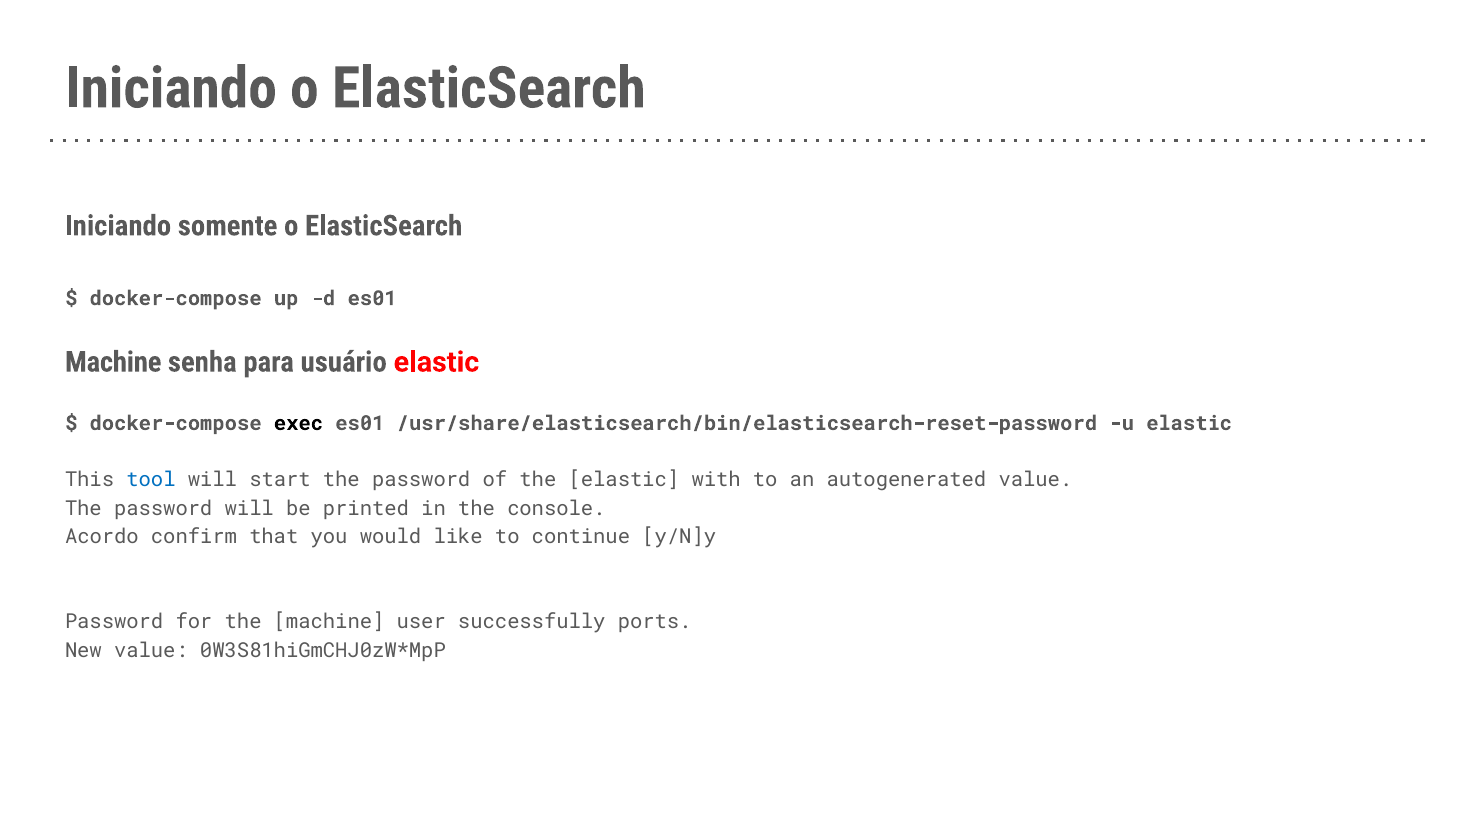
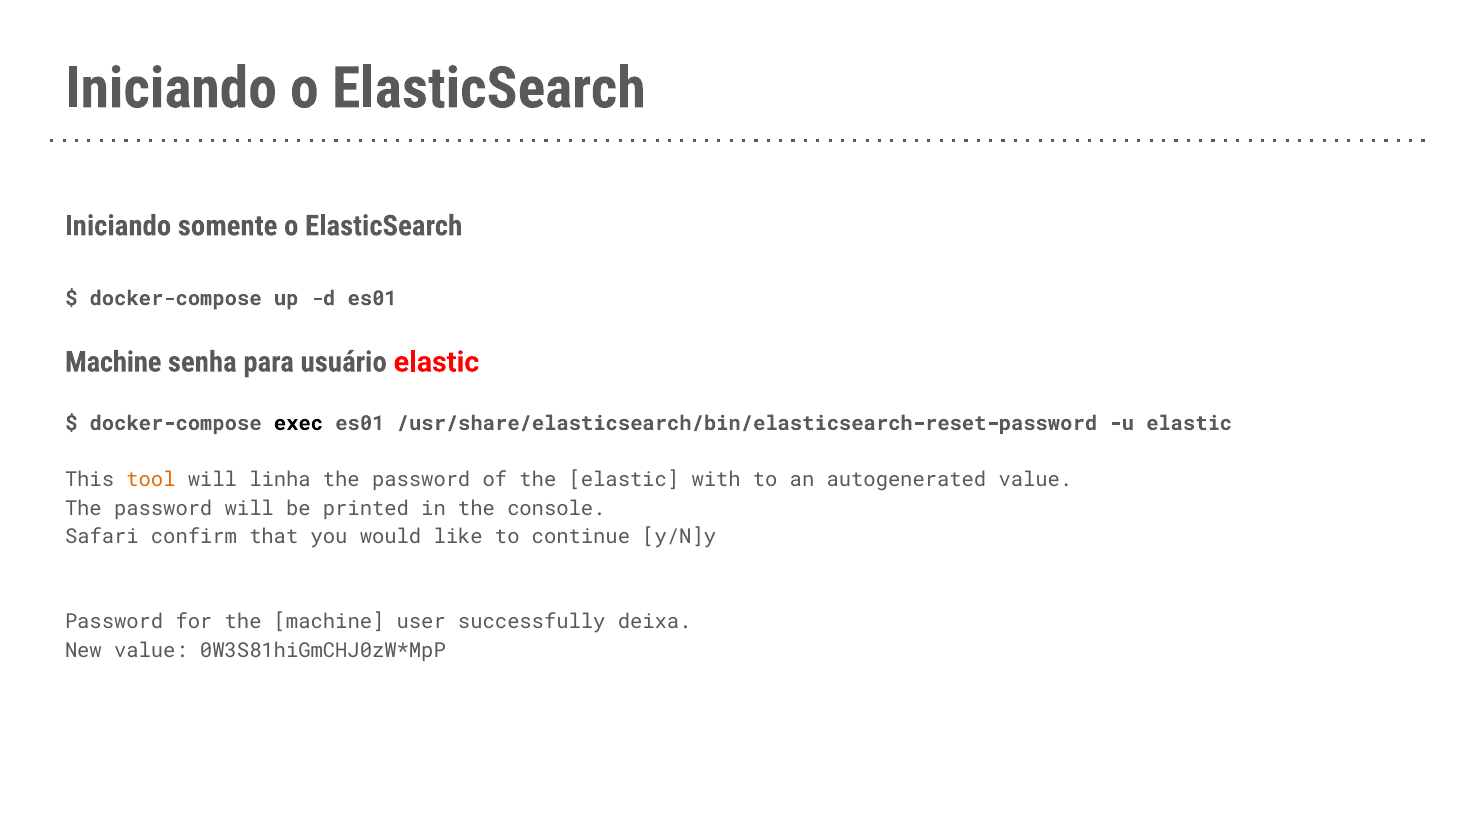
tool colour: blue -> orange (151, 480)
start: start -> linha (280, 480)
Acordo: Acordo -> Safari (102, 536)
ports: ports -> deixa (655, 622)
